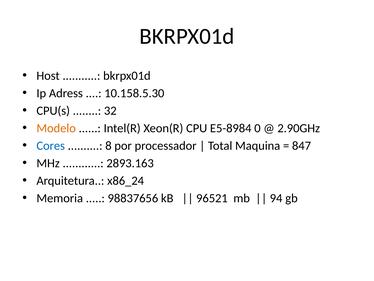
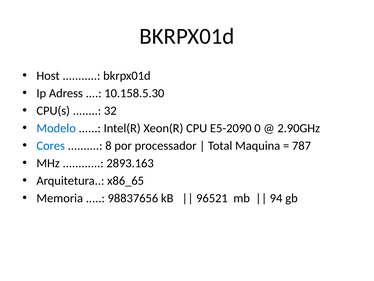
Modelo colour: orange -> blue (56, 128)
E5-8984: E5-8984 -> E5-2090 (231, 128)
847: 847 -> 787 (302, 145)
x86_24: x86_24 -> x86_65 (126, 180)
